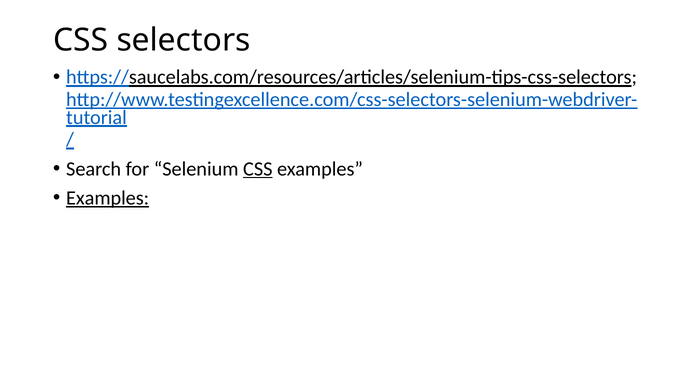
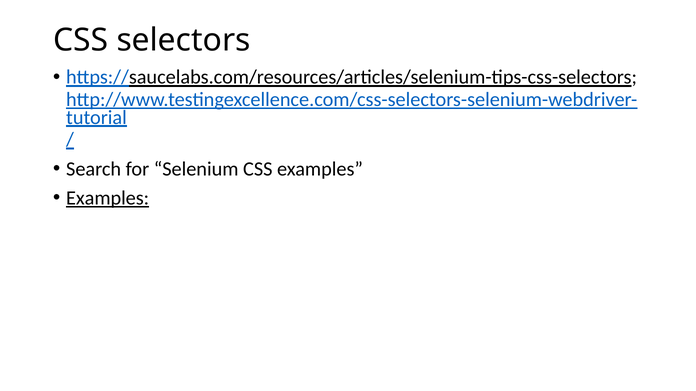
CSS underline: present -> none (258, 169)
